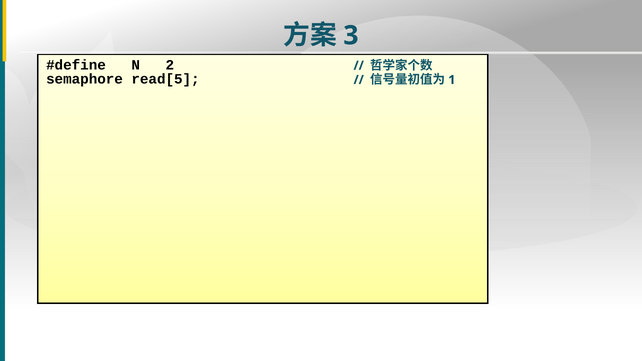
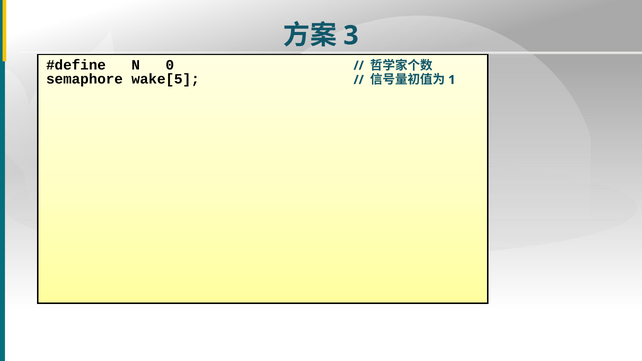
2: 2 -> 0 (170, 65)
read[5: read[5 -> wake[5 (166, 79)
